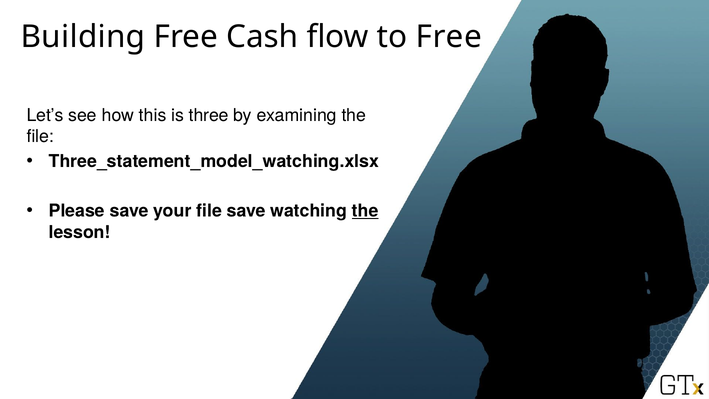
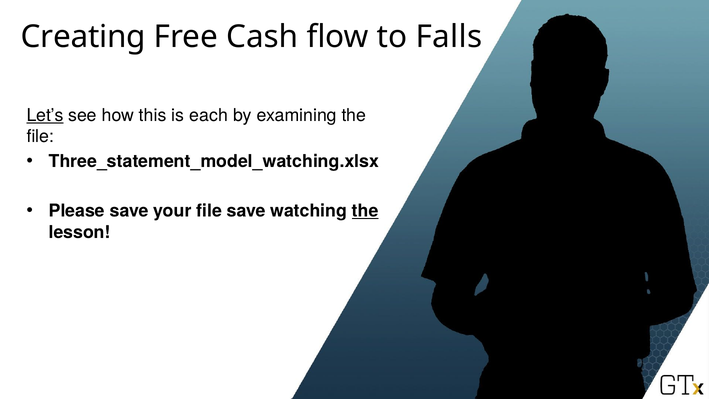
Building: Building -> Creating (83, 37)
to Free: Free -> Falls (449, 37)
Let’s underline: none -> present (45, 115)
three: three -> each (209, 115)
